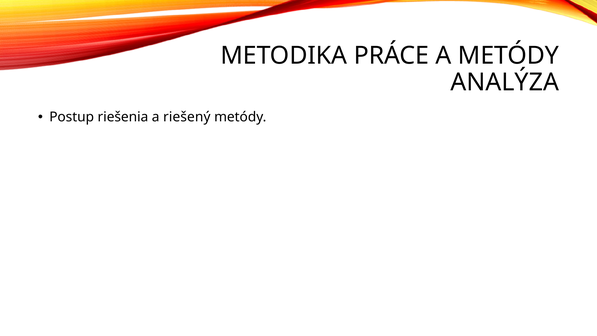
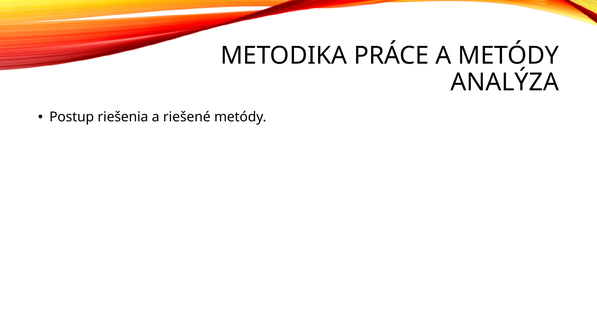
riešený: riešený -> riešené (187, 117)
